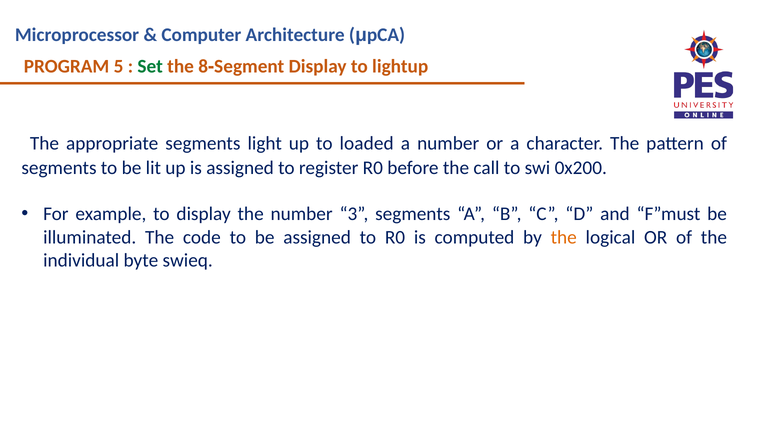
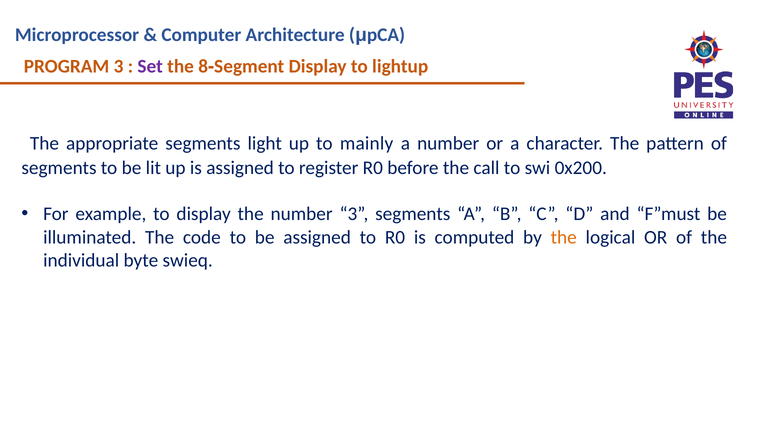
PROGRAM 5: 5 -> 3 (119, 66)
Set colour: green -> purple (150, 66)
loaded: loaded -> mainly (367, 143)
